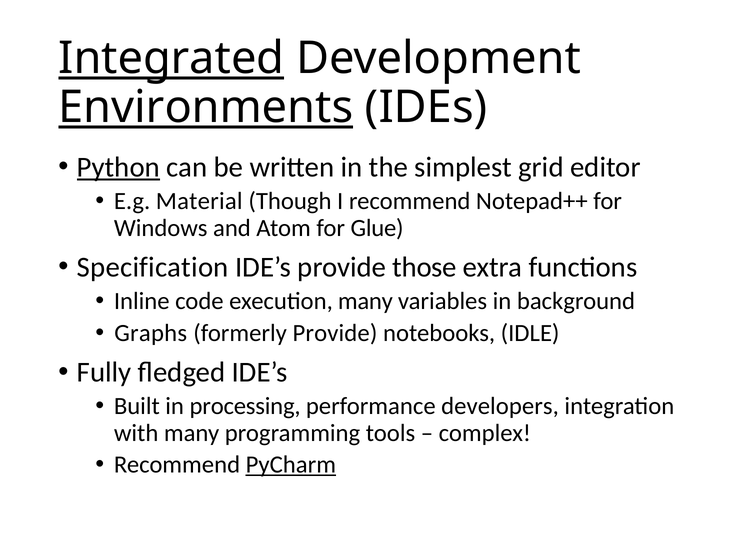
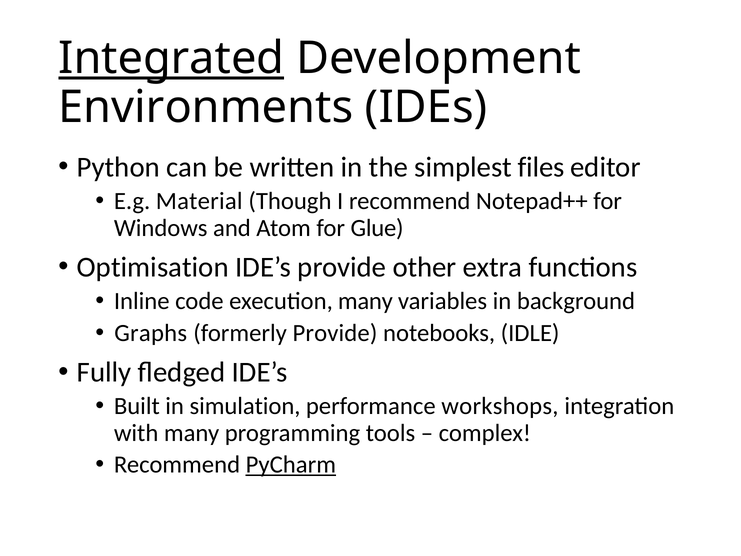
Environments underline: present -> none (206, 107)
Python underline: present -> none (118, 167)
grid: grid -> files (541, 167)
Specification: Specification -> Optimisation (153, 267)
those: those -> other (425, 267)
processing: processing -> simulation (245, 406)
developers: developers -> workshops (500, 406)
